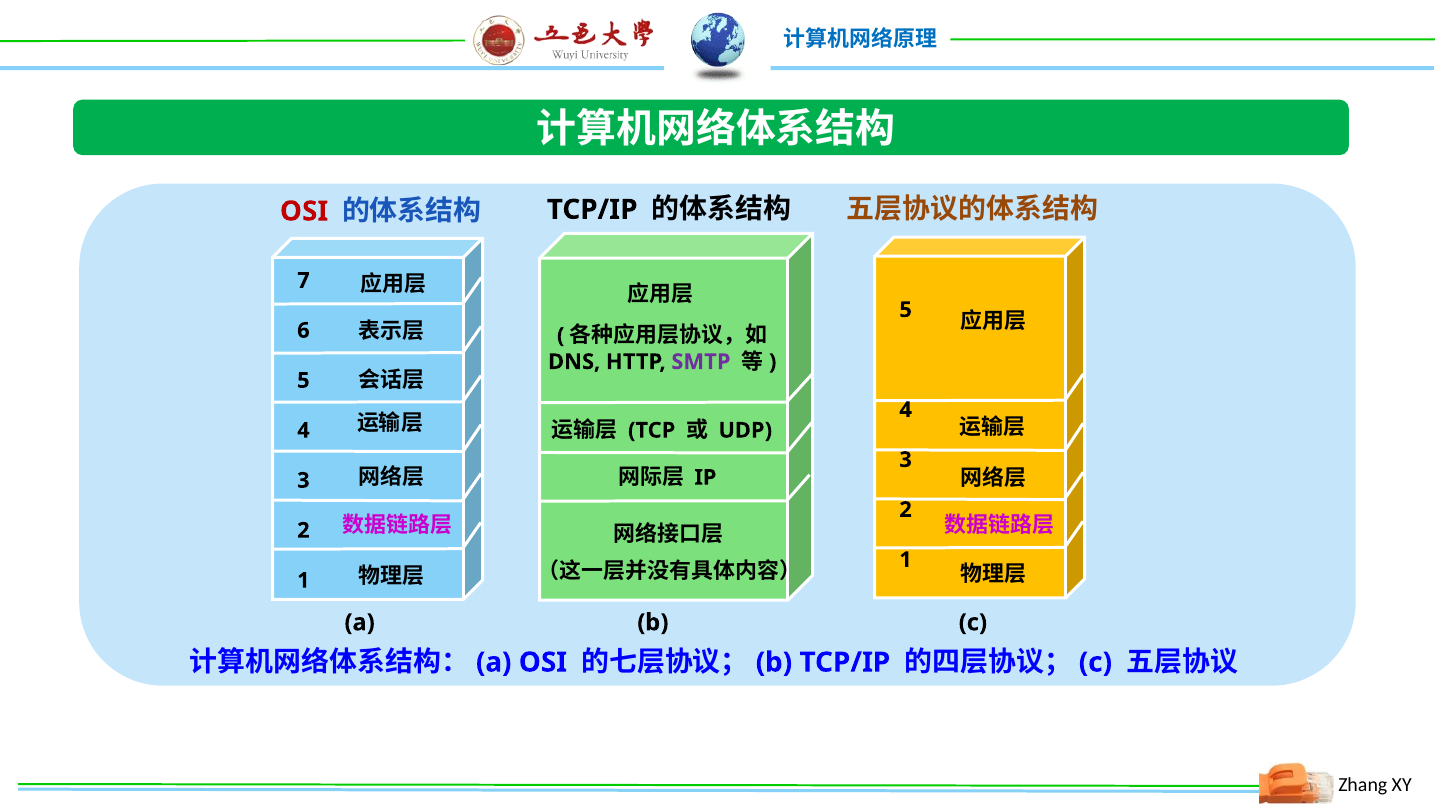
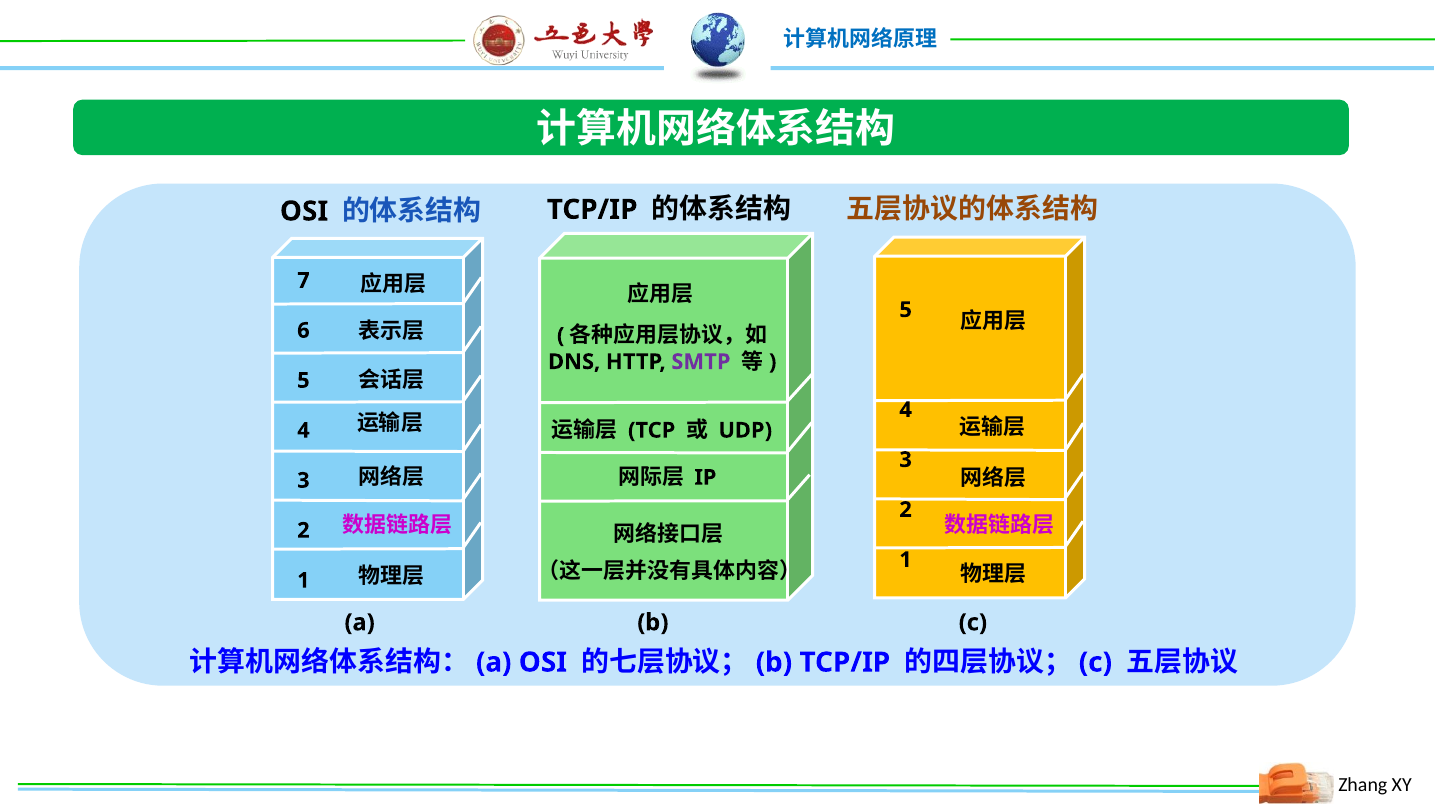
OSI colour: red -> black (304, 211)
